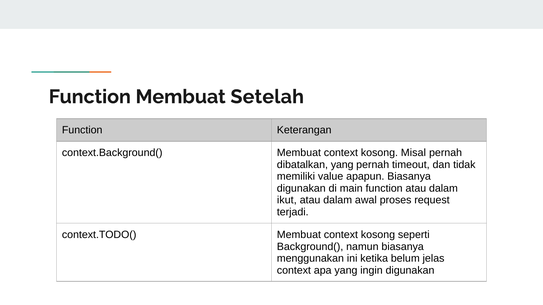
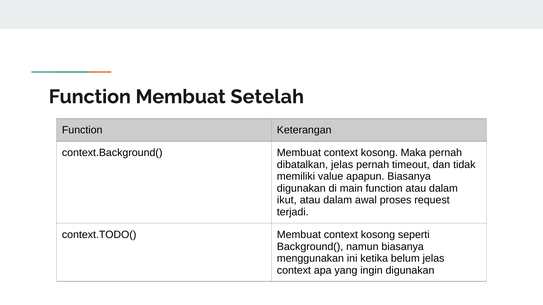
Misal: Misal -> Maka (414, 153)
dibatalkan yang: yang -> jelas (342, 165)
